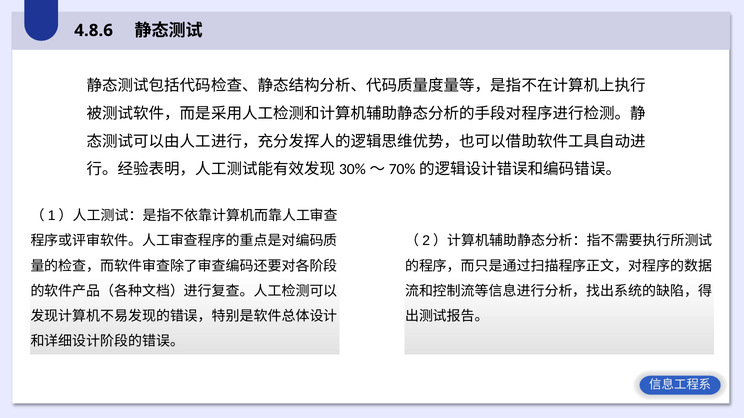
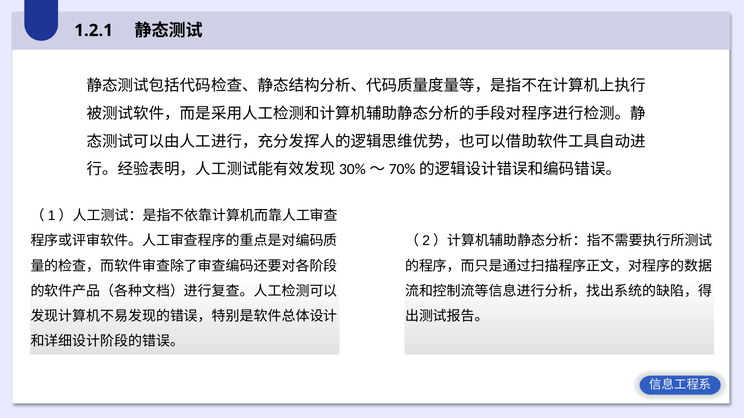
4.8.6: 4.8.6 -> 1.2.1 (94, 30)
